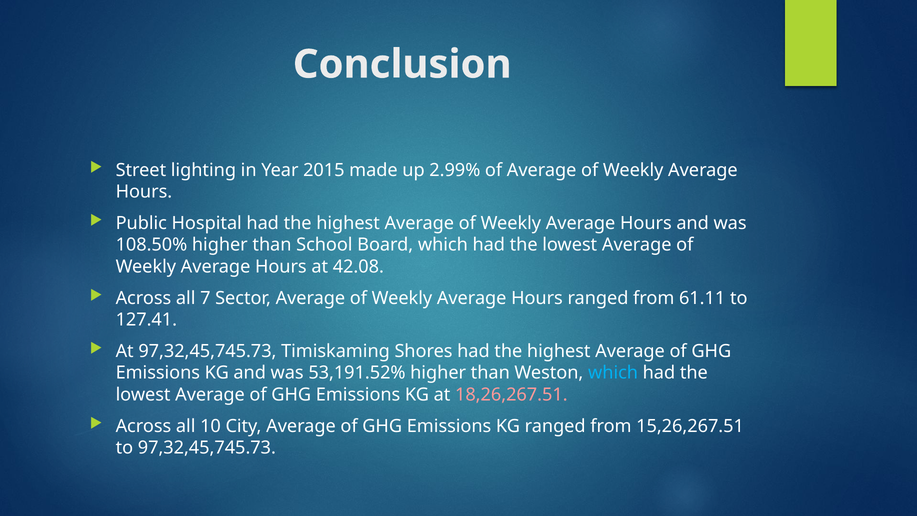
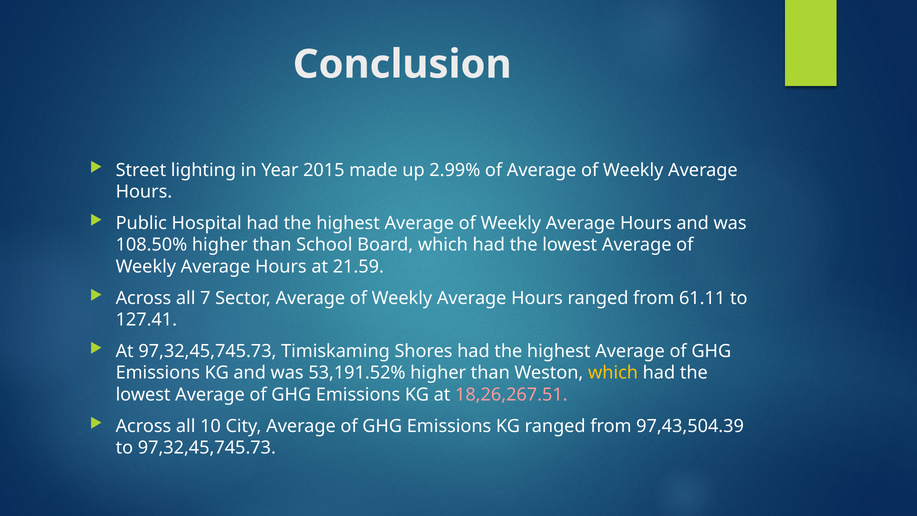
42.08: 42.08 -> 21.59 (358, 267)
which colour: light blue -> yellow (613, 373)
15,26,267.51: 15,26,267.51 -> 97,43,504.39 (690, 426)
